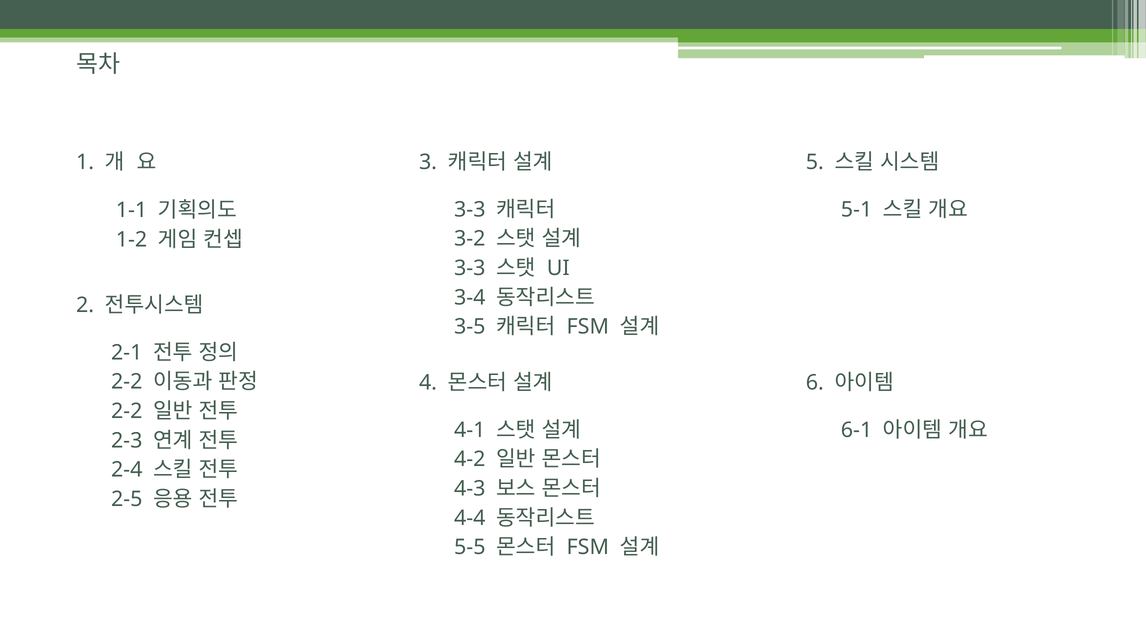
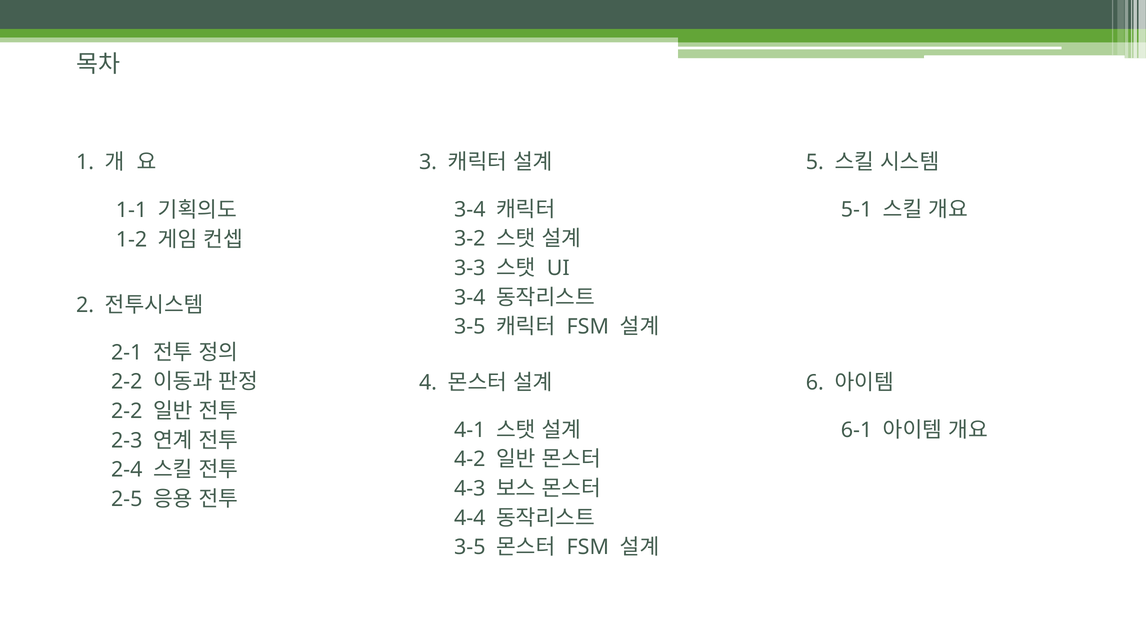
3-3: 3-3 -> 3-4 (470, 210)
5-5: 5-5 -> 3-5 (470, 548)
